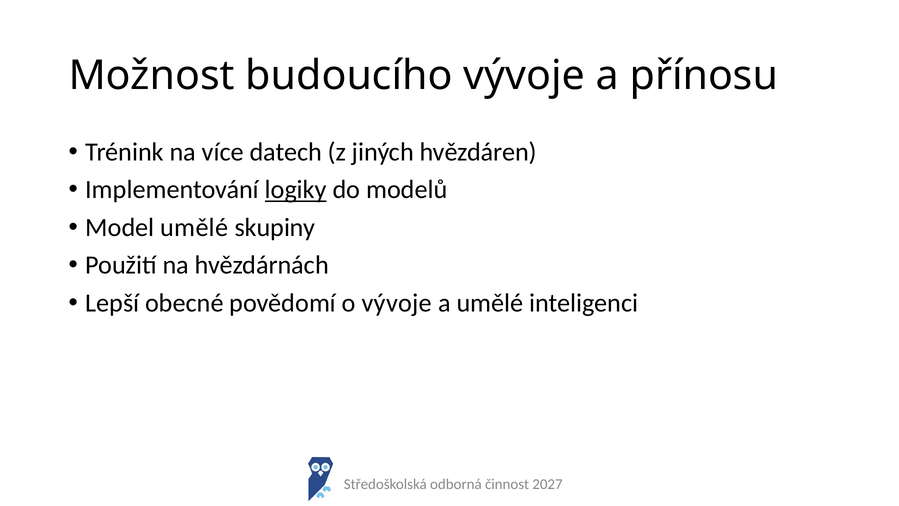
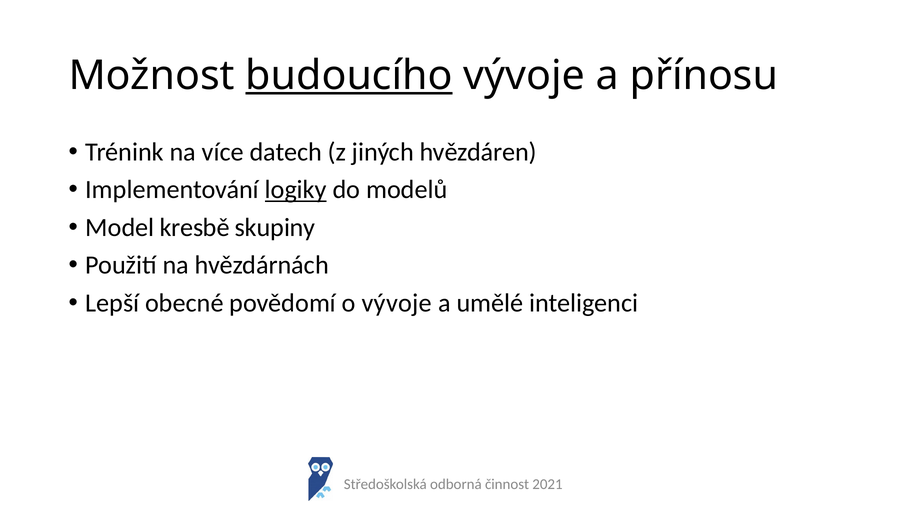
budoucího underline: none -> present (349, 76)
Model umělé: umělé -> kresbě (195, 227)
2027: 2027 -> 2021 (547, 484)
